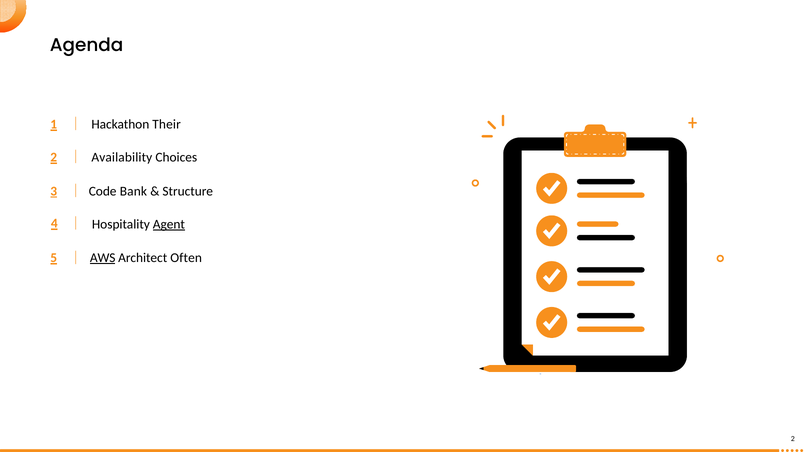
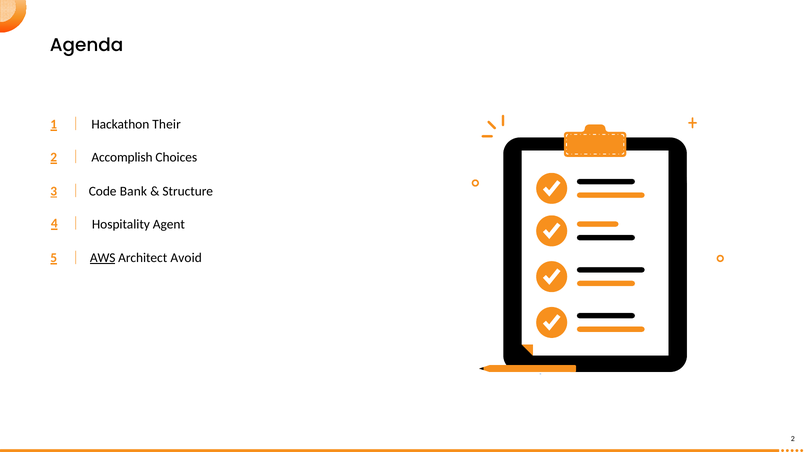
Availability: Availability -> Accomplish (122, 157)
Agent underline: present -> none (169, 224)
Often: Often -> Avoid (186, 258)
